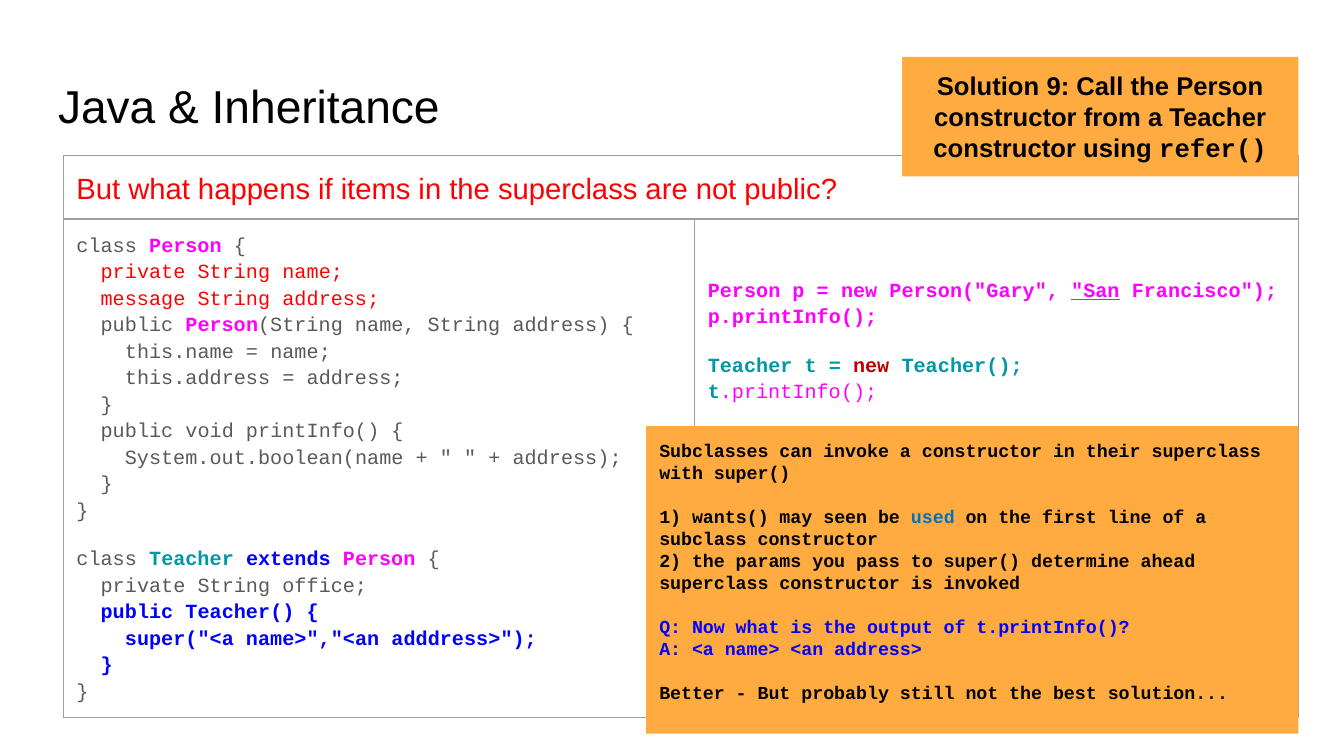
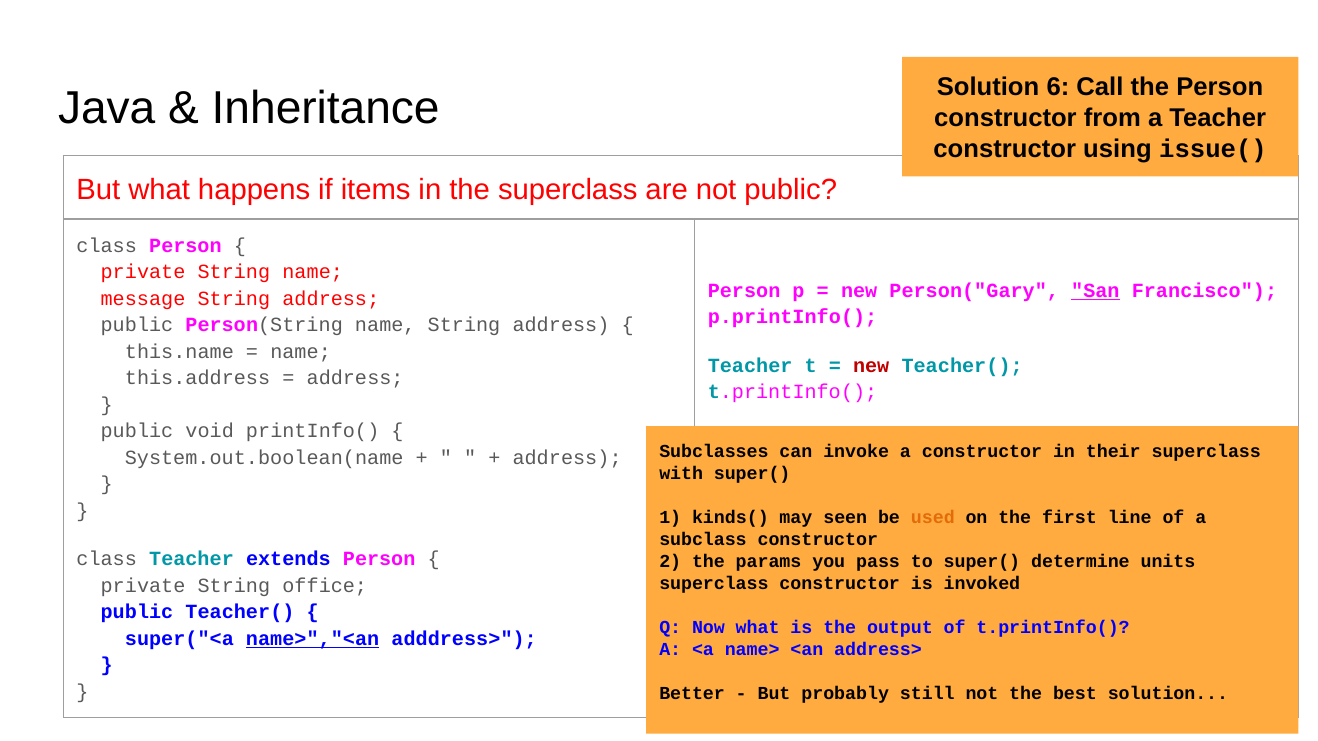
9: 9 -> 6 (1058, 87)
refer(: refer( -> issue( (1213, 149)
wants(: wants( -> kinds( (730, 518)
used colour: blue -> orange (933, 518)
ahead: ahead -> units (1168, 562)
name>","<an underline: none -> present (313, 639)
